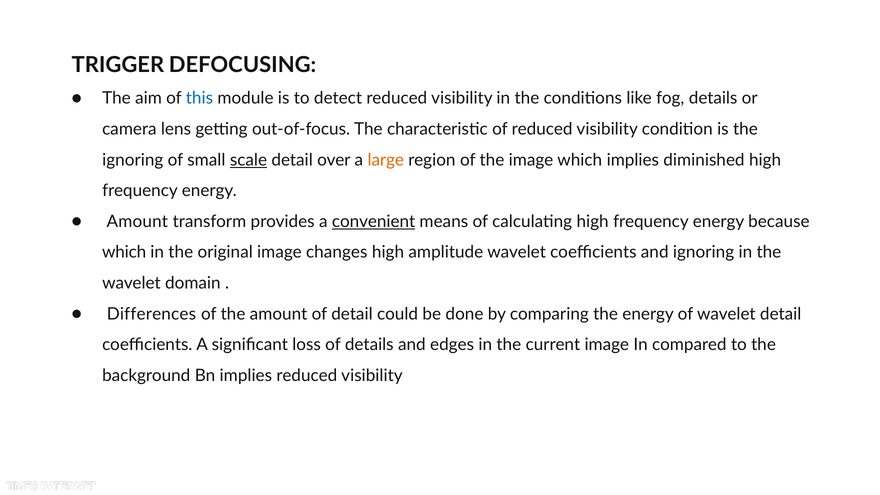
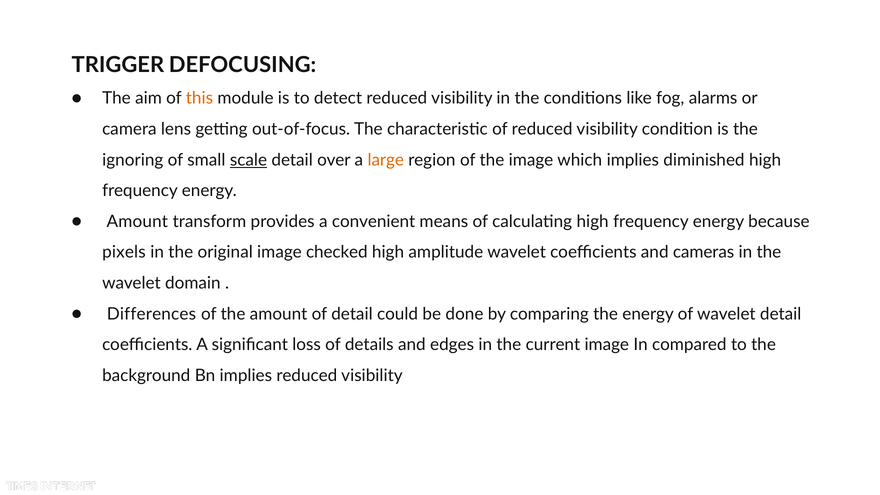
this colour: blue -> orange (199, 98)
fog details: details -> alarms (713, 98)
convenient underline: present -> none (374, 222)
which: which -> pixels (124, 252)
changes: changes -> checked (337, 252)
and ignoring: ignoring -> cameras (704, 252)
